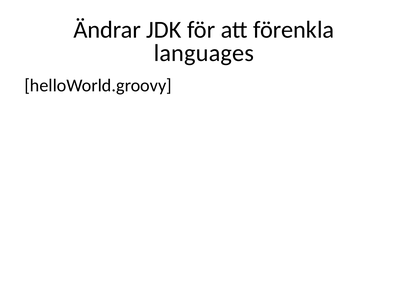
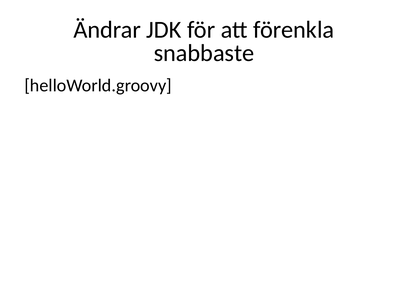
languages: languages -> snabbaste (204, 53)
